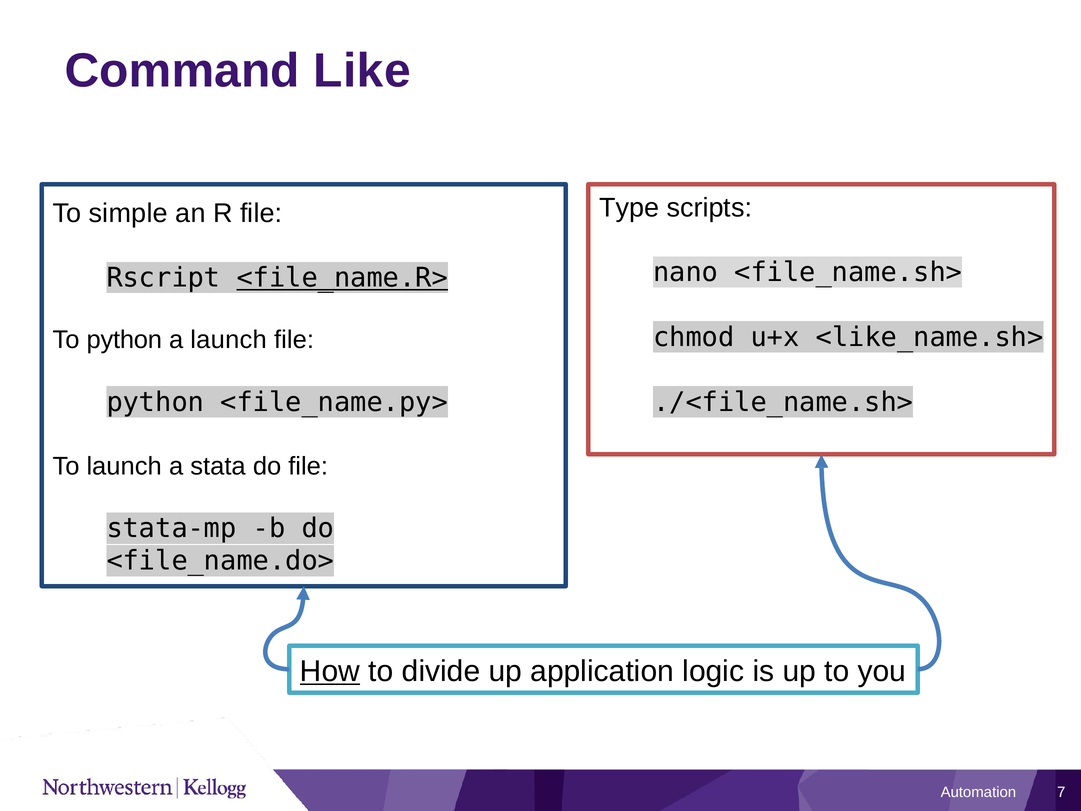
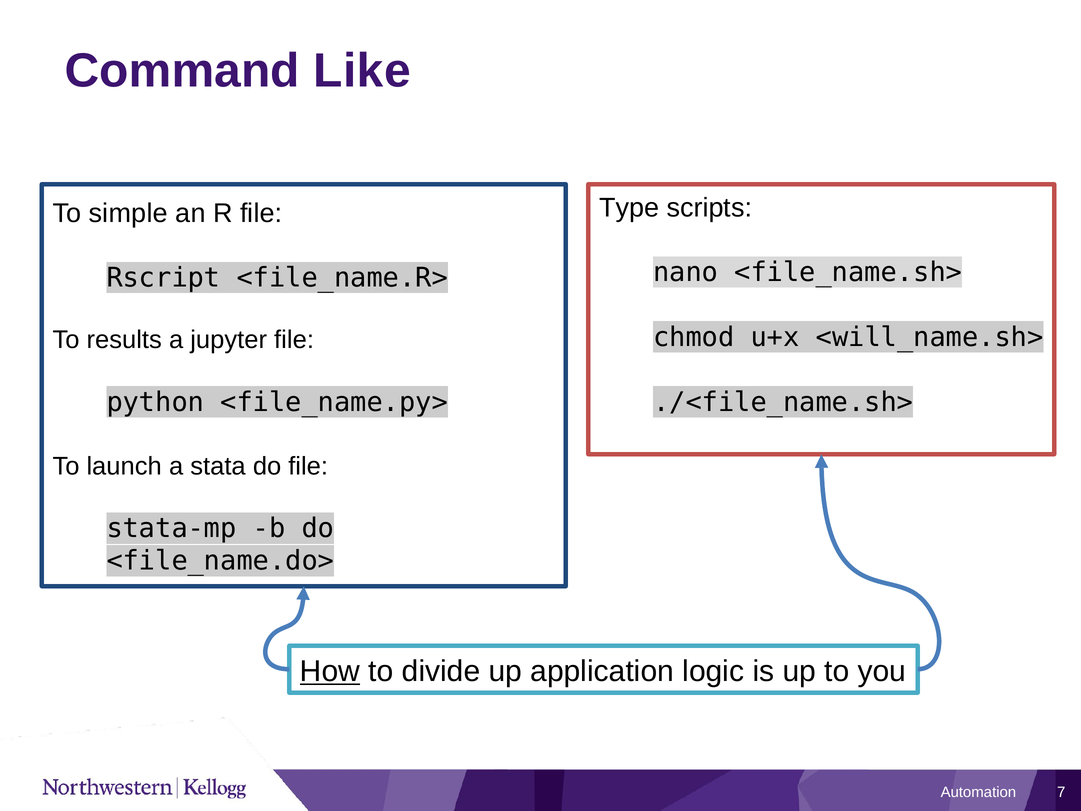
<file_name.R> underline: present -> none (342, 278)
<like_name.sh>: <like_name.sh> -> <will_name.sh> (930, 337)
To python: python -> results (124, 340)
a launch: launch -> jupyter (229, 340)
